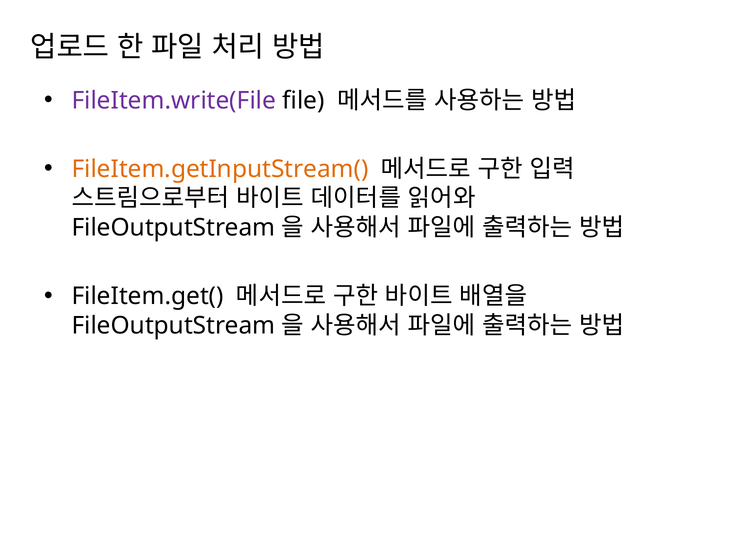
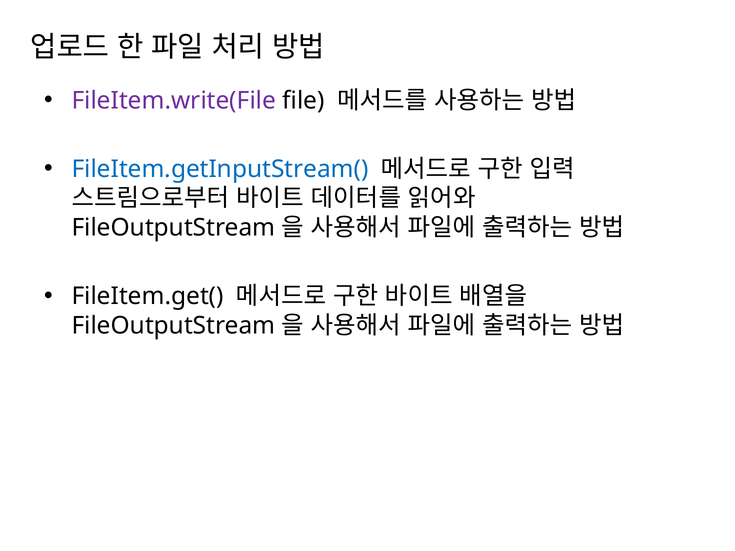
FileItem.getInputStream( colour: orange -> blue (220, 169)
